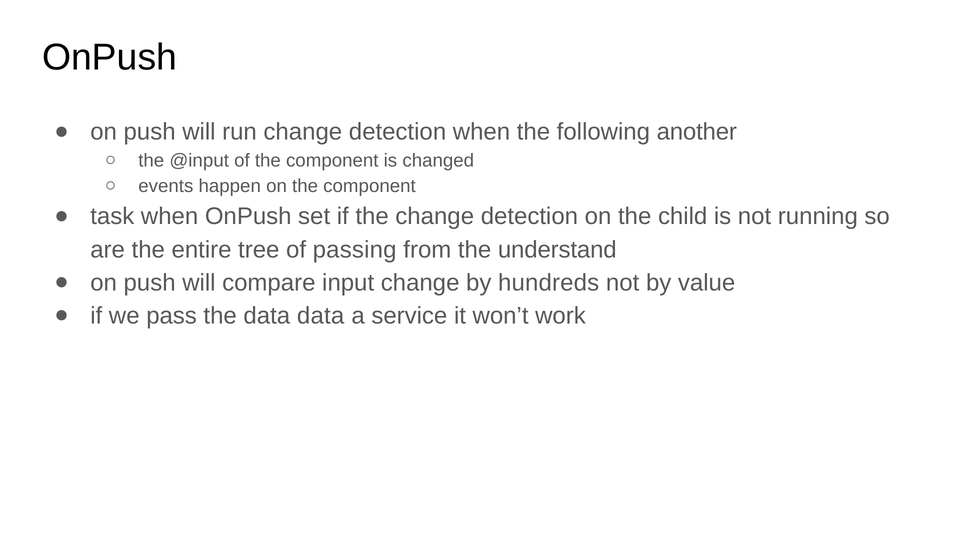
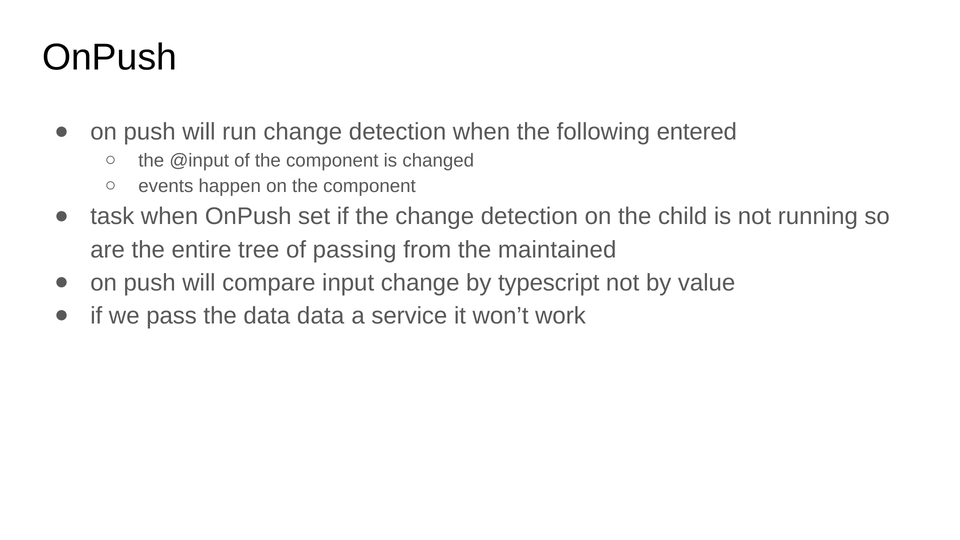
another: another -> entered (697, 132)
understand: understand -> maintained (557, 250)
hundreds: hundreds -> typescript (549, 283)
